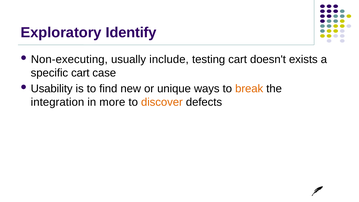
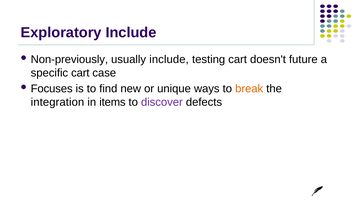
Exploratory Identify: Identify -> Include (131, 33)
Non-executing: Non-executing -> Non-previously (69, 59)
exists: exists -> future (303, 59)
Usability: Usability -> Focuses (52, 89)
more: more -> items (112, 102)
discover colour: orange -> purple (162, 102)
